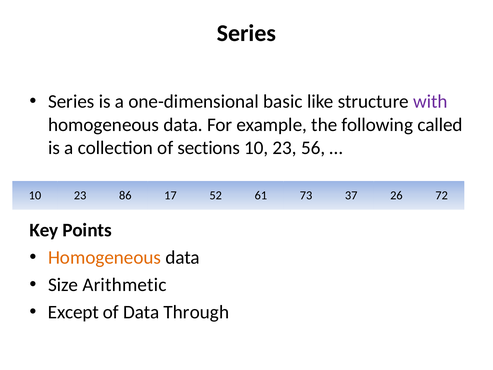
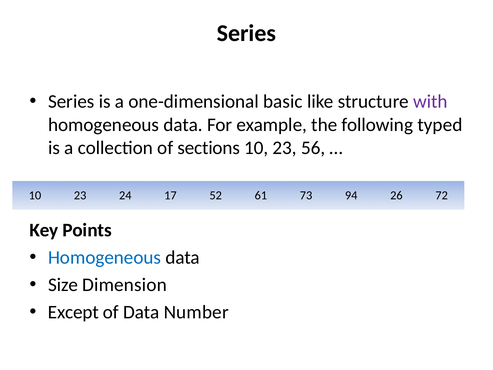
called: called -> typed (440, 125)
86: 86 -> 24 (125, 195)
37: 37 -> 94 (351, 195)
Homogeneous colour: orange -> blue (105, 257)
Arithmetic: Arithmetic -> Dimension (125, 285)
Through: Through -> Number (196, 312)
